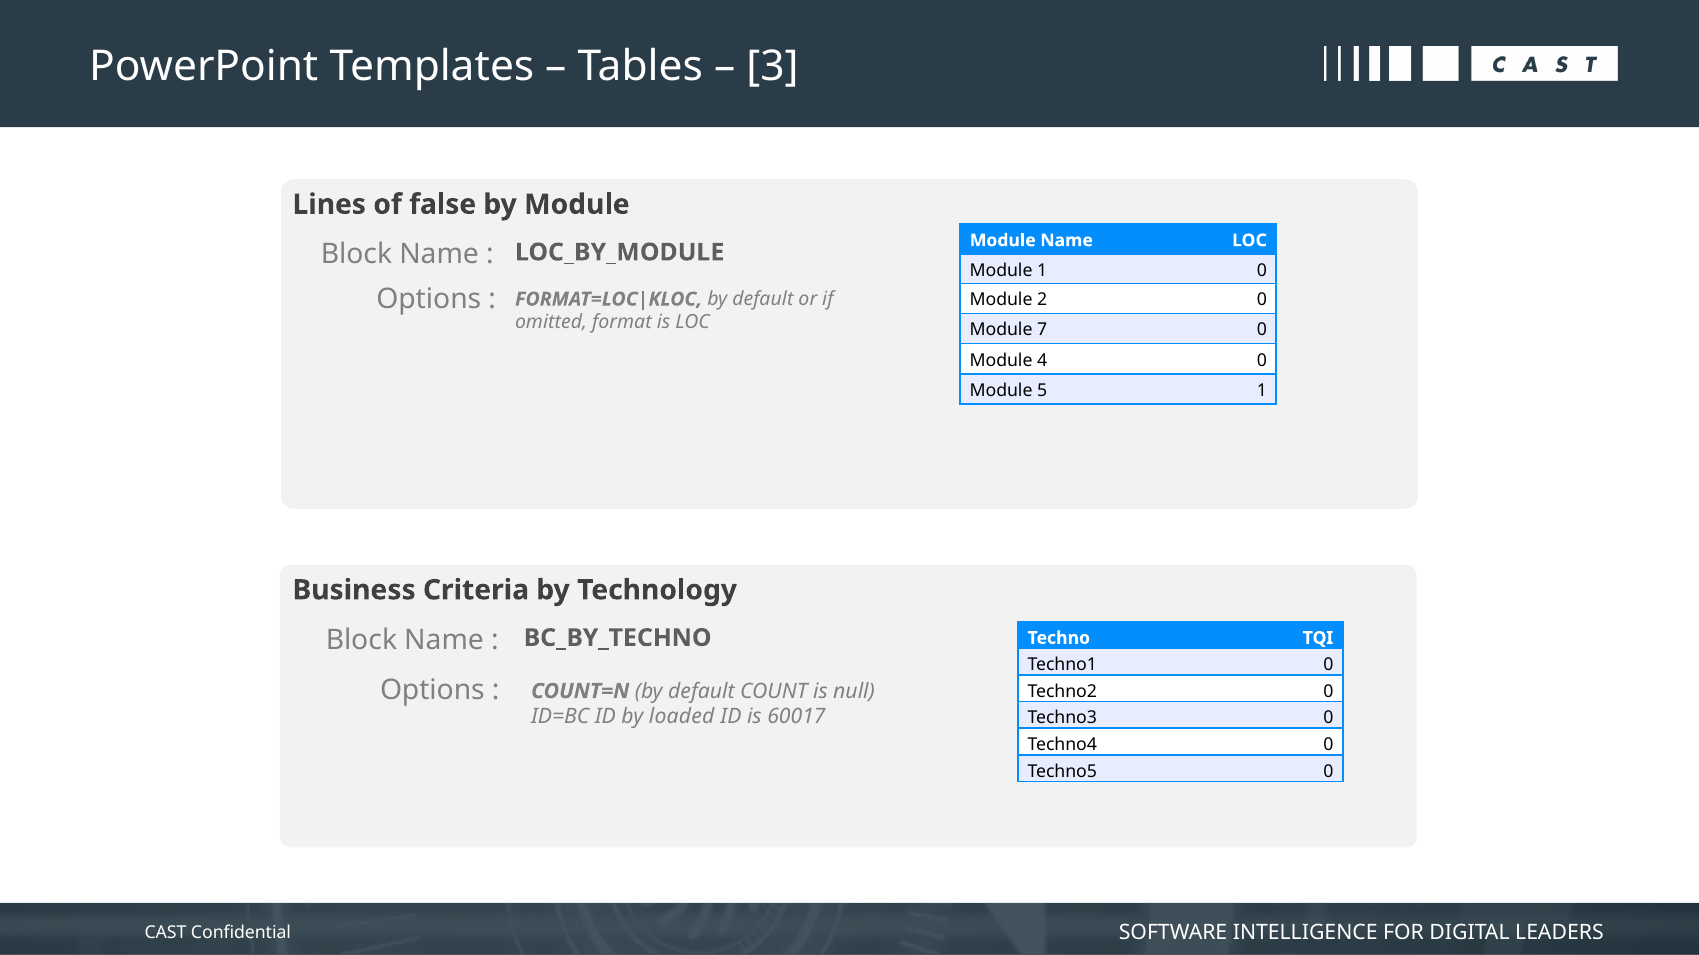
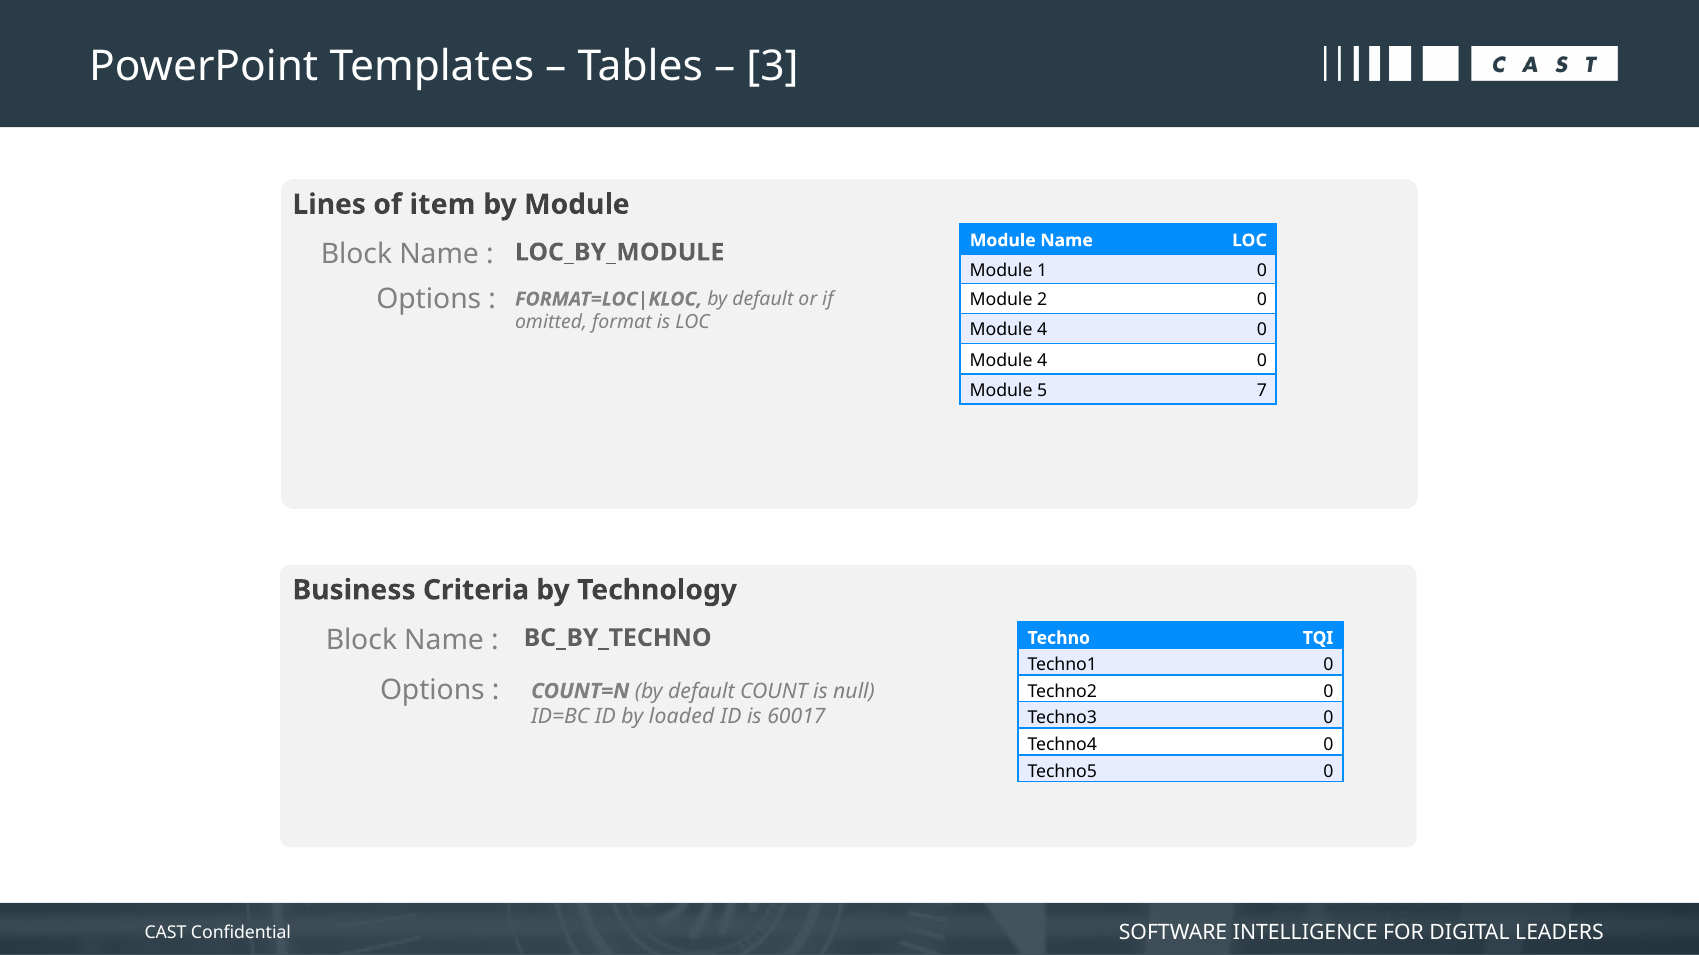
false: false -> item (442, 205)
7: 7 -> 4 (1042, 330)
5 1: 1 -> 7 (1262, 391)
